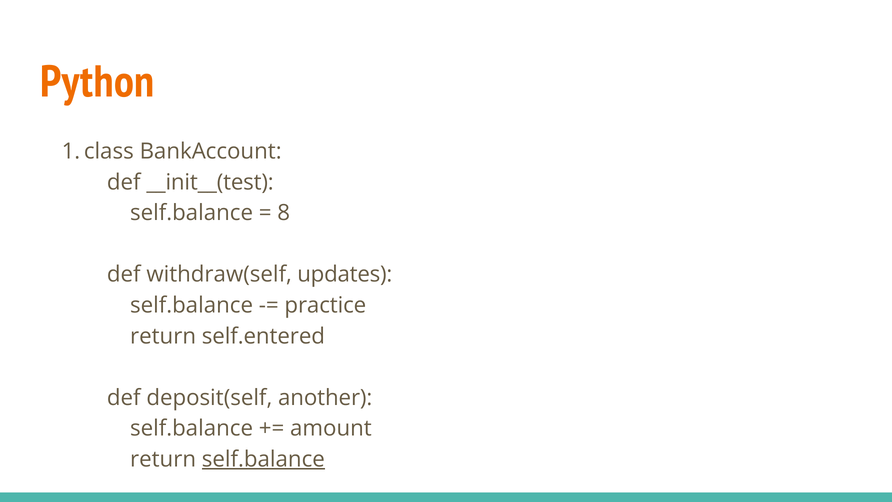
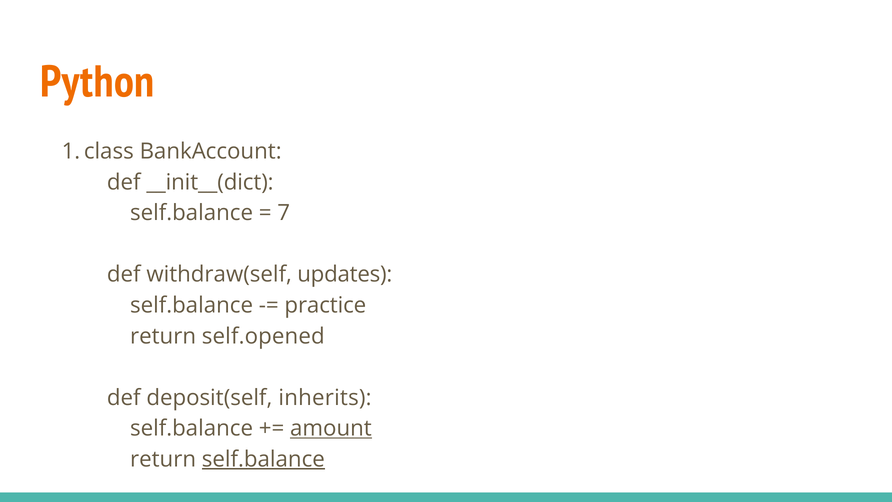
__init__(test: __init__(test -> __init__(dict (210, 182)
8: 8 -> 7 (284, 213)
self.entered: self.entered -> self.opened (263, 336)
another: another -> inherits (325, 398)
amount underline: none -> present (331, 428)
